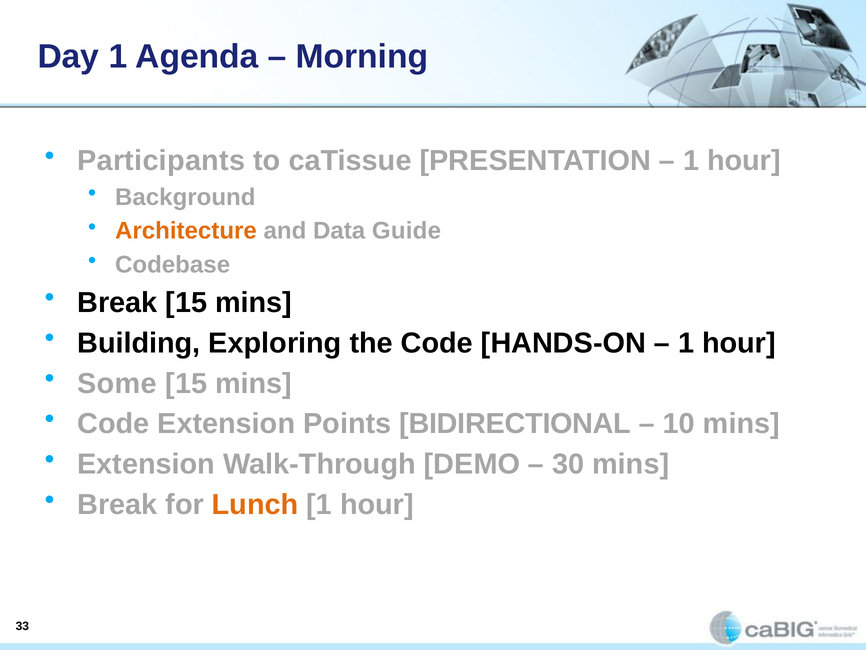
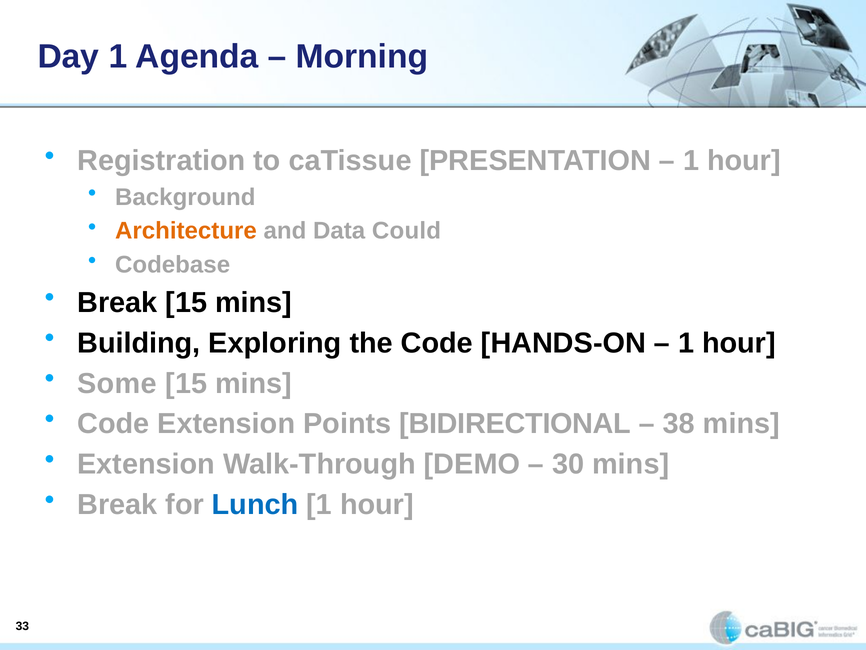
Participants: Participants -> Registration (161, 161)
Guide: Guide -> Could (407, 231)
10: 10 -> 38 (679, 424)
Lunch colour: orange -> blue (255, 504)
